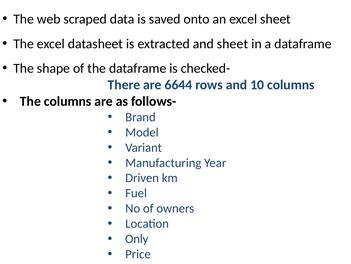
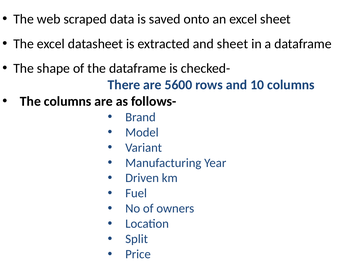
6644: 6644 -> 5600 (178, 85)
Only: Only -> Split (137, 238)
